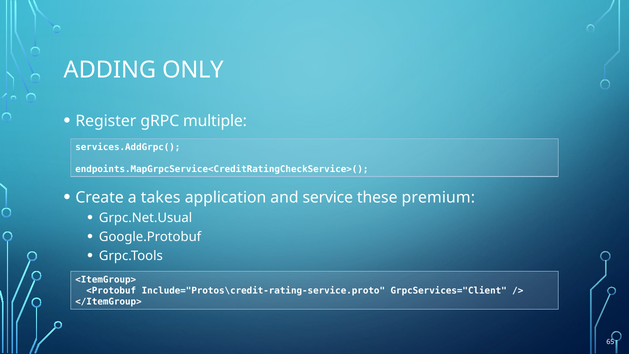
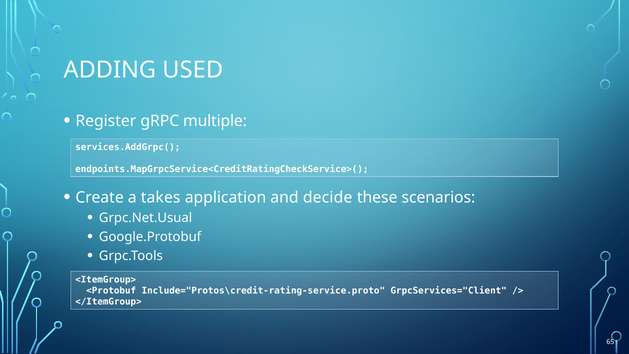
ONLY: ONLY -> USED (193, 70)
service: service -> decide (328, 197)
premium: premium -> scenarios (438, 197)
